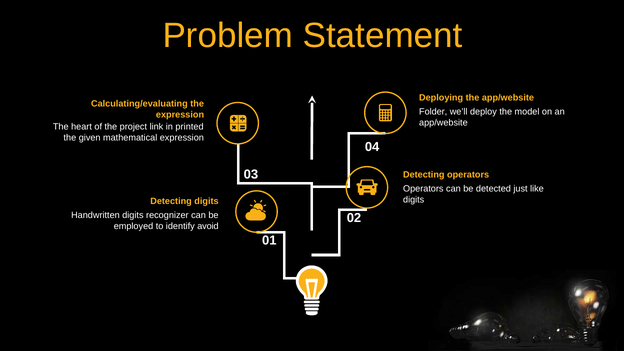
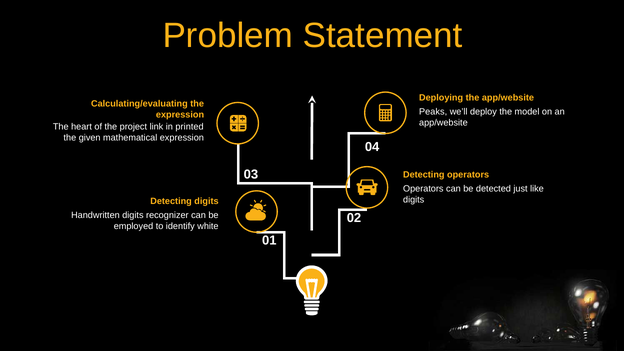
Folder: Folder -> Peaks (433, 112)
avoid: avoid -> white (208, 226)
